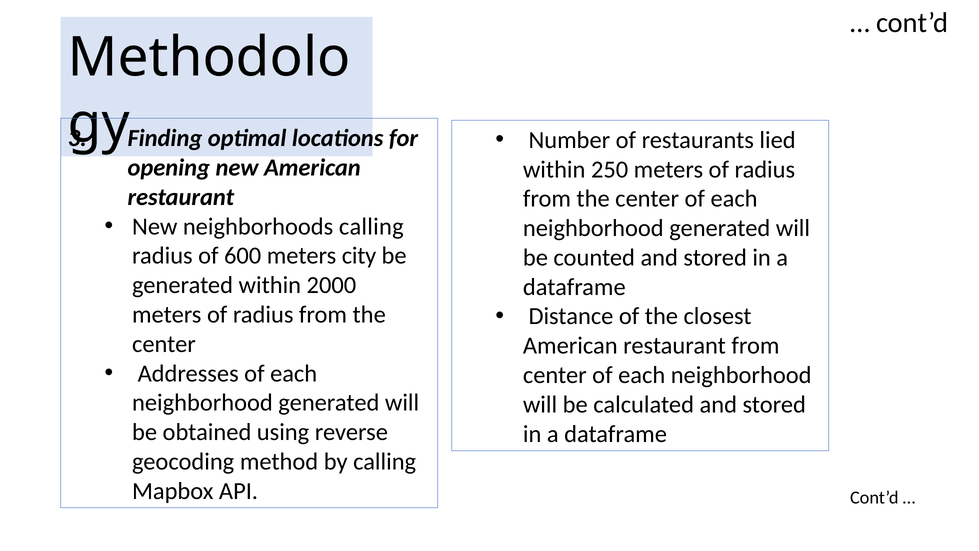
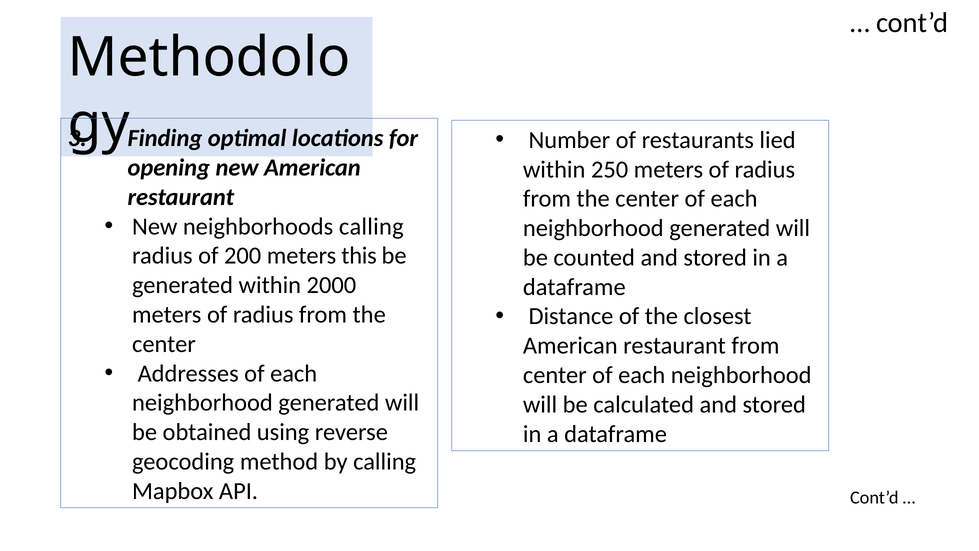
600: 600 -> 200 (243, 256)
city: city -> this (359, 256)
